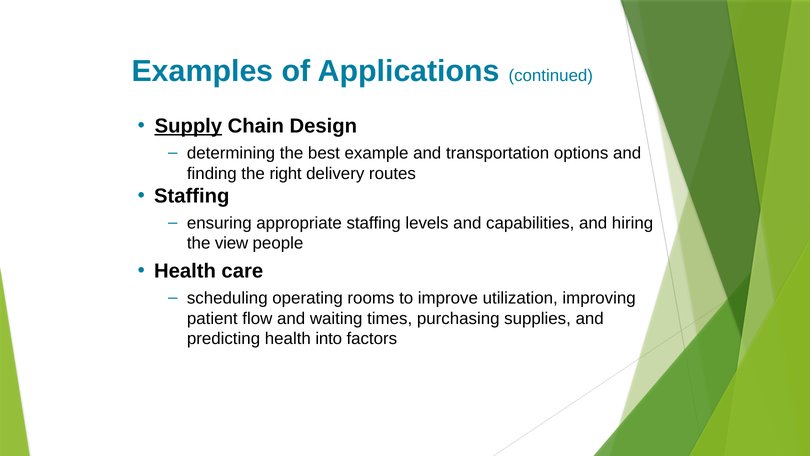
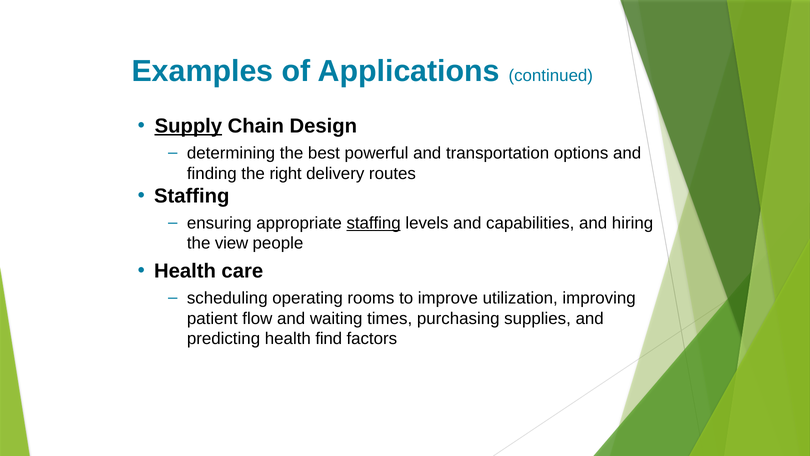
example: example -> powerful (377, 153)
staffing underline: none -> present (374, 223)
into: into -> find (329, 338)
